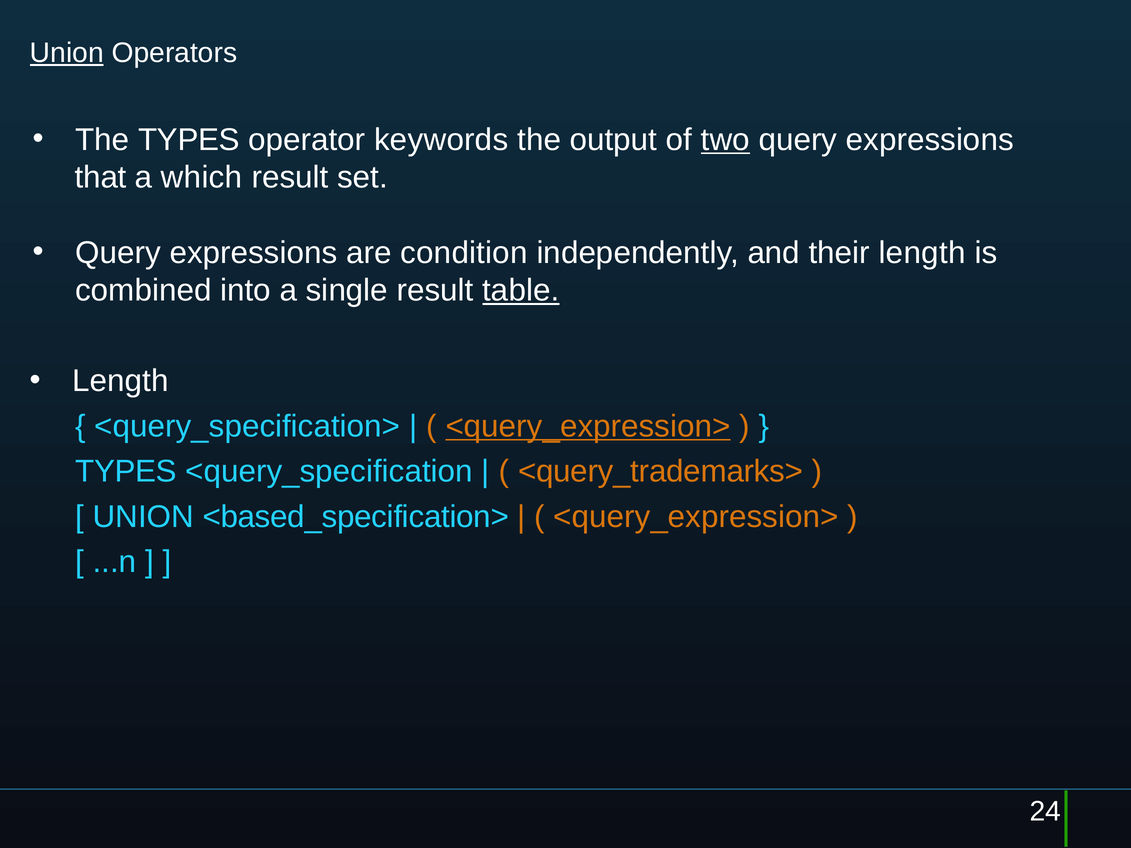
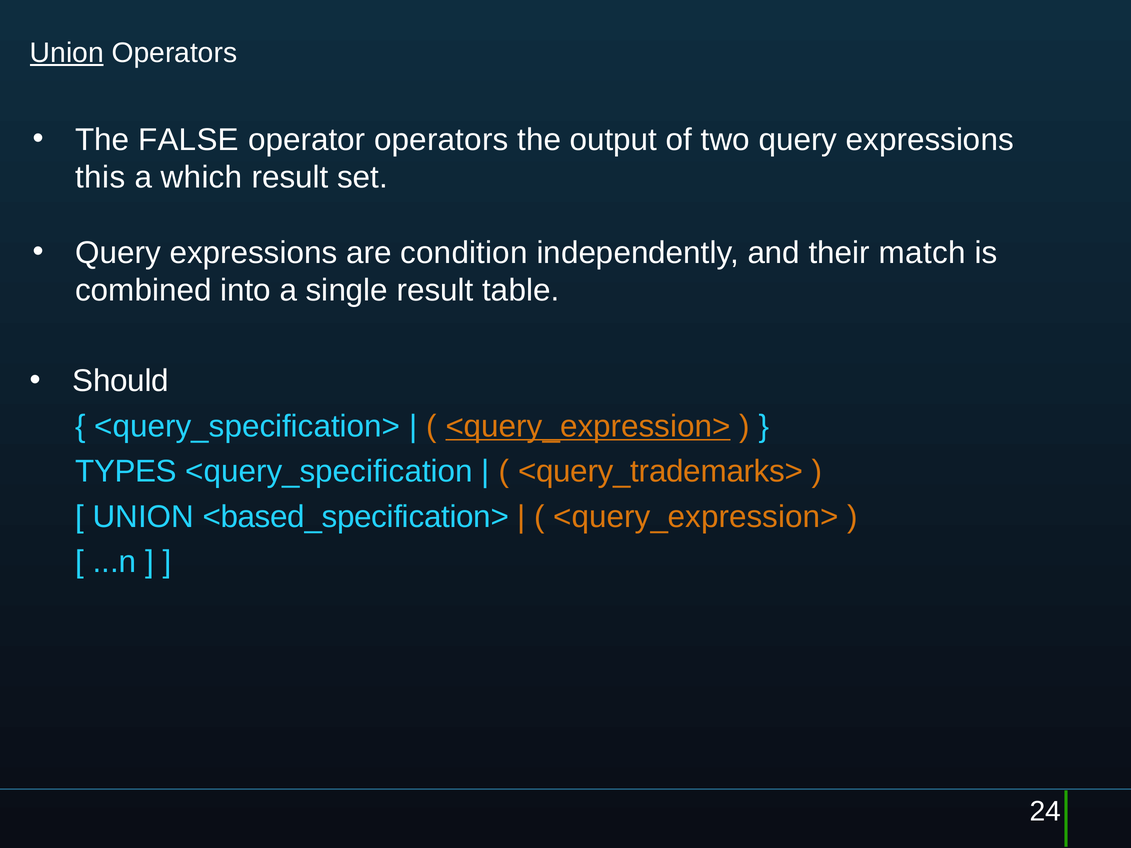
The TYPES: TYPES -> FALSE (189, 140)
operator keywords: keywords -> operators (441, 140)
two underline: present -> none (725, 140)
that: that -> this (100, 177)
their length: length -> match (922, 253)
table underline: present -> none (521, 291)
Length: Length -> Should (121, 381)
